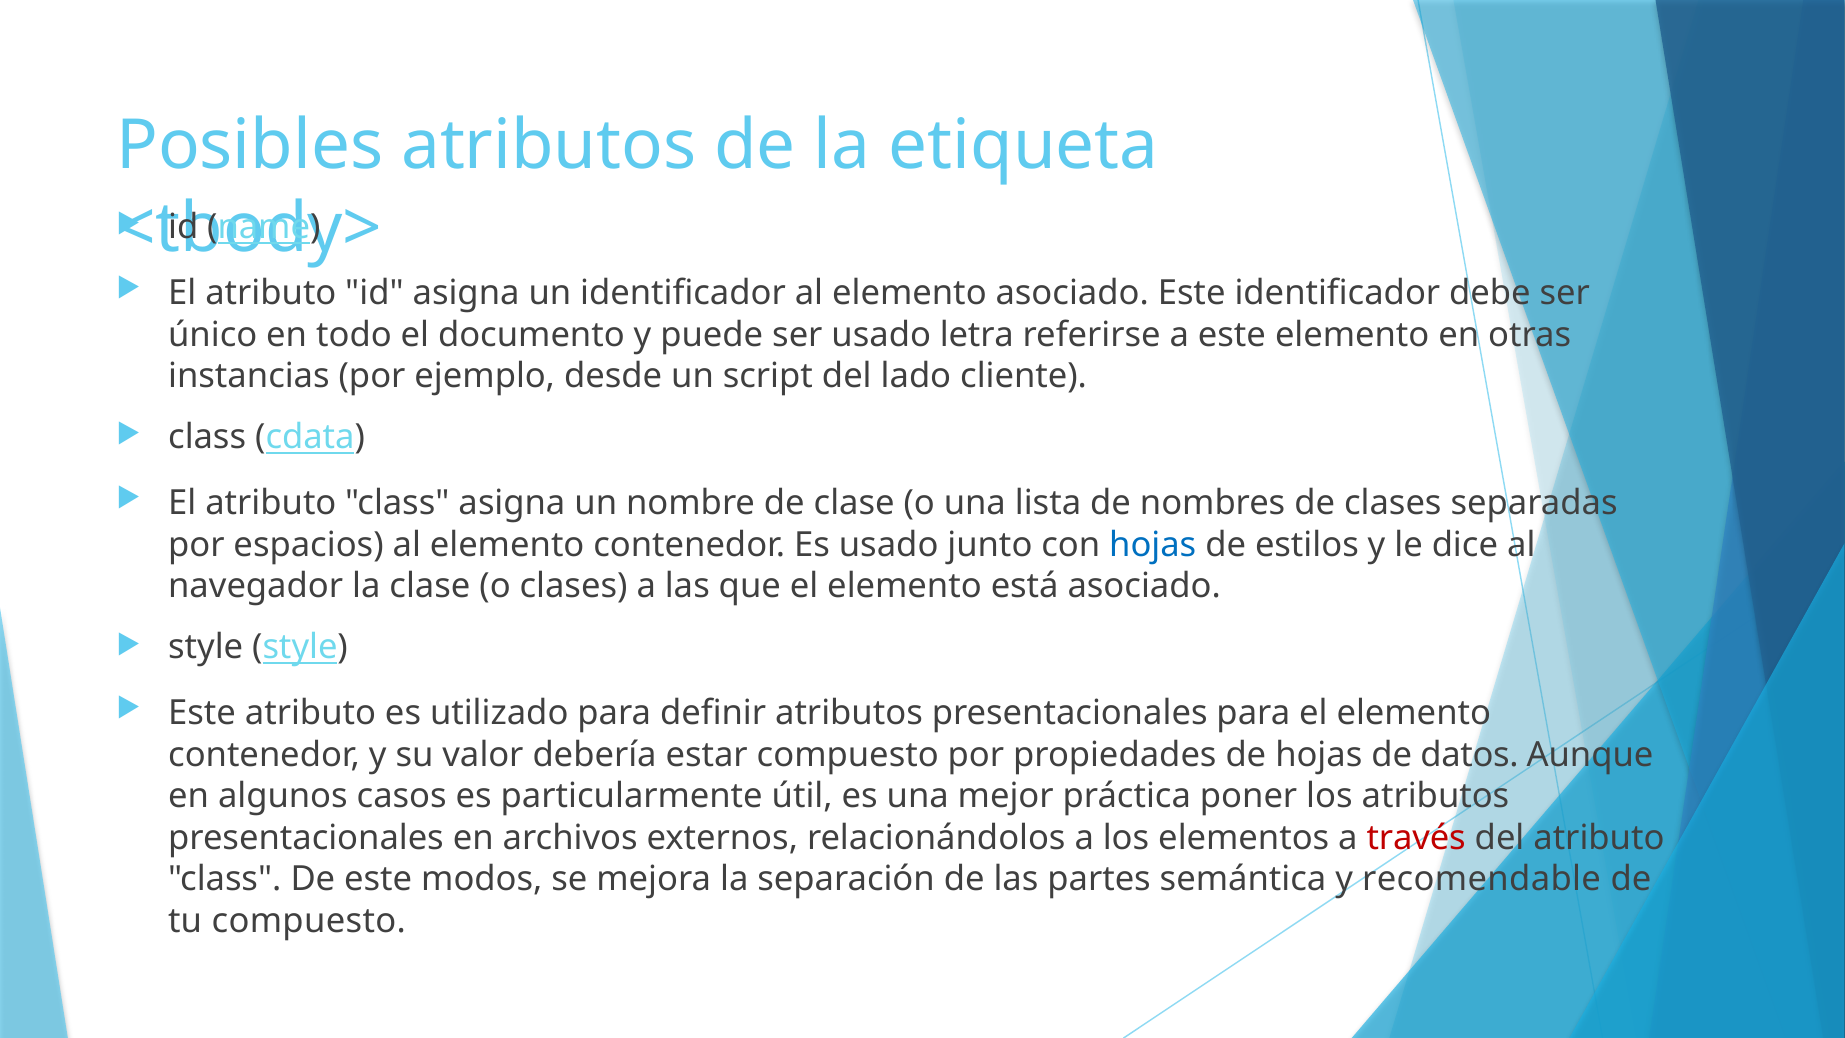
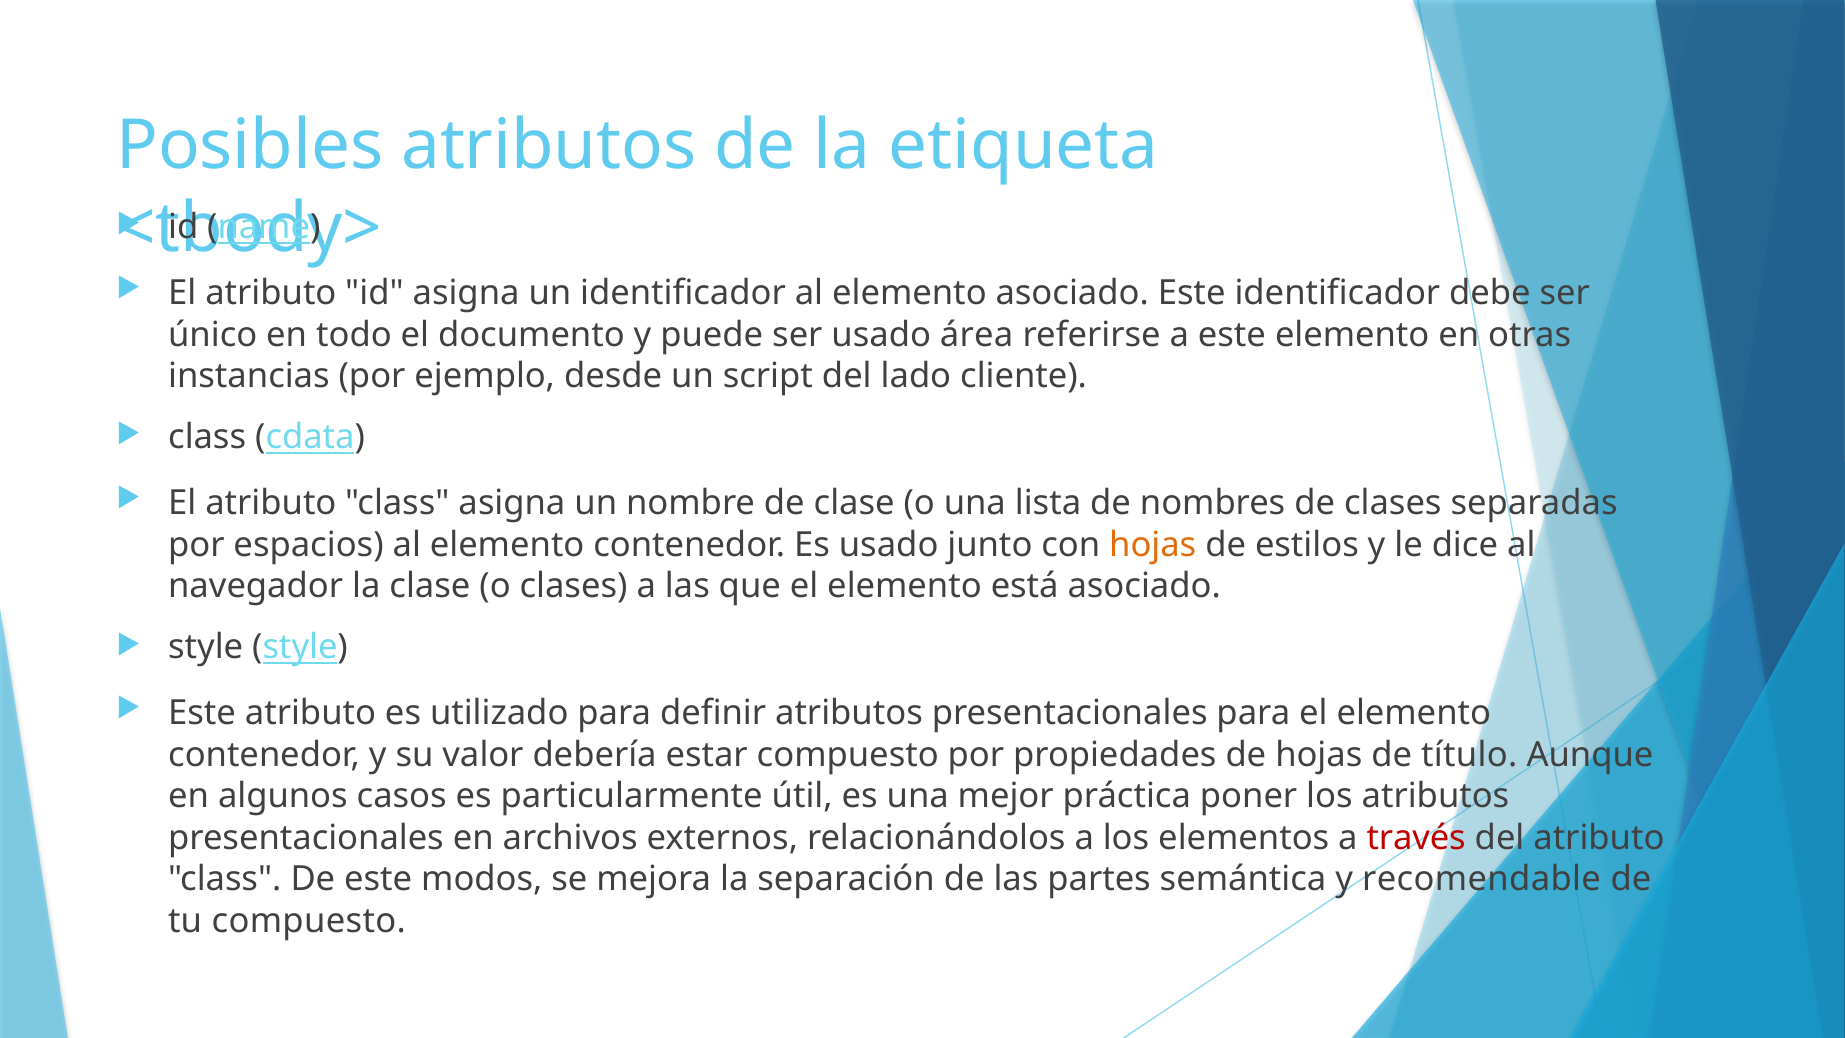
letra: letra -> área (977, 335)
hojas colour: blue -> orange (1153, 545)
datos: datos -> título (1469, 755)
